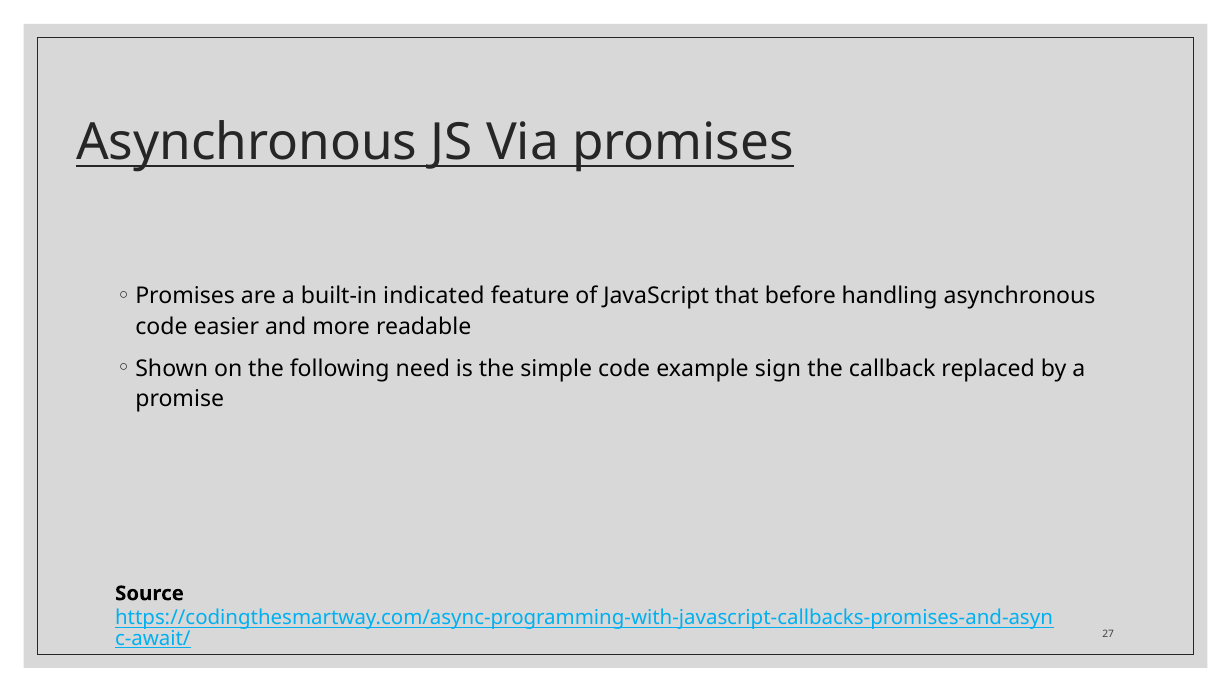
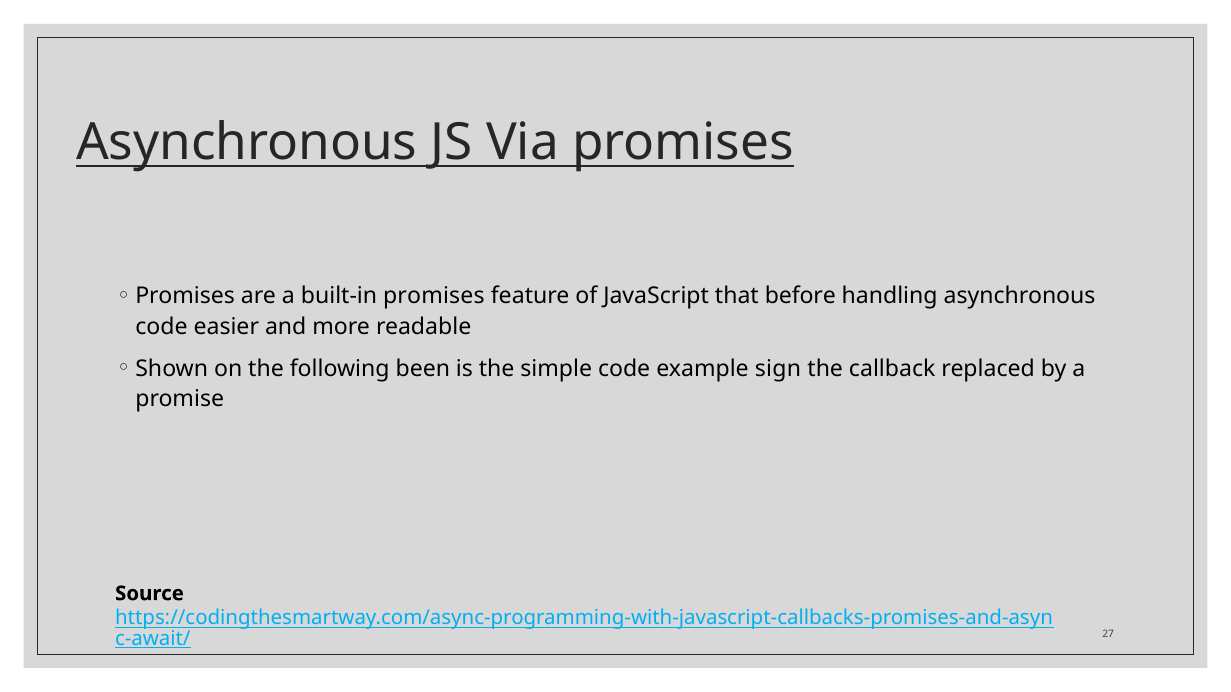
built-in indicated: indicated -> promises (434, 296)
need: need -> been (423, 369)
